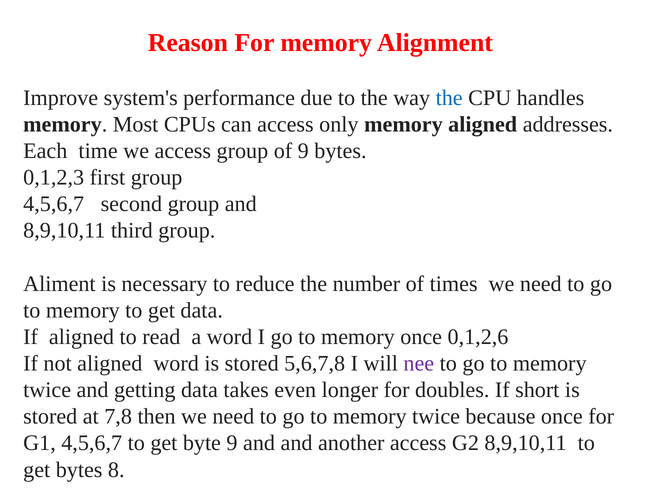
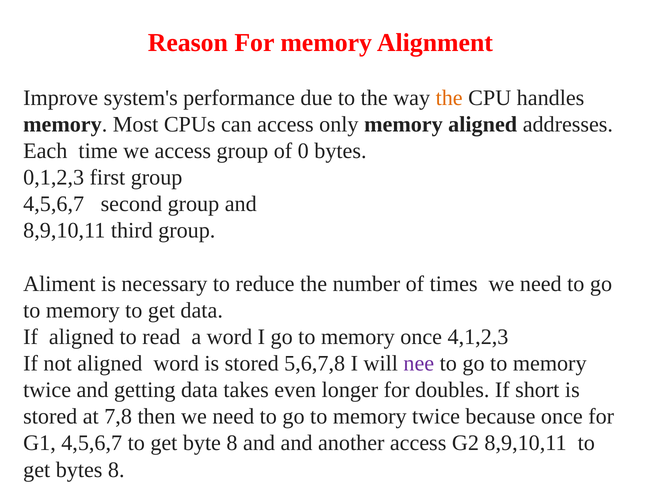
the colour: blue -> orange (449, 98)
of 9: 9 -> 0 (303, 151)
0,1,2,6: 0,1,2,6 -> 4,1,2,3 (478, 337)
byte 9: 9 -> 8 (232, 443)
